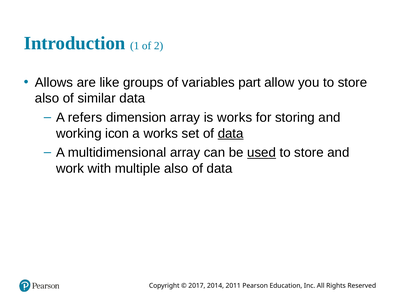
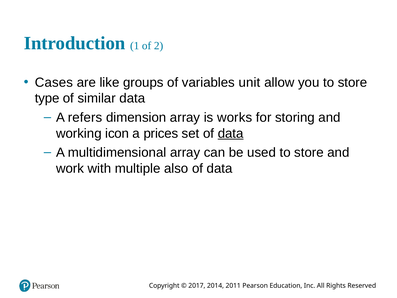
Allows: Allows -> Cases (54, 82)
part: part -> unit (250, 82)
also: also -> type (47, 98)
a works: works -> prices (161, 133)
used underline: present -> none (262, 152)
